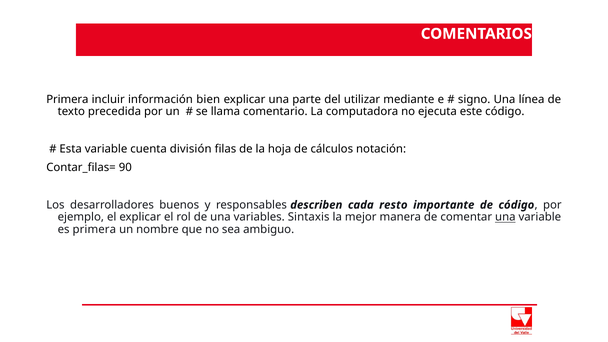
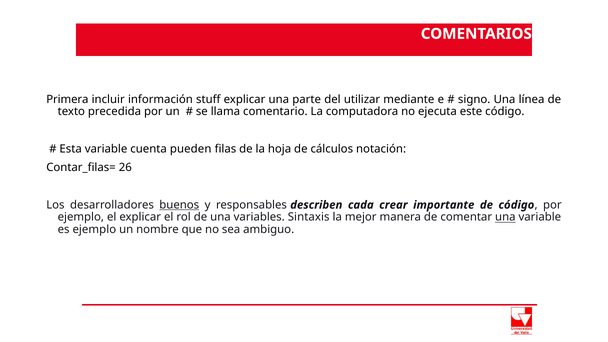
bien: bien -> stuff (208, 99)
división: división -> pueden (191, 149)
90: 90 -> 26 (125, 168)
buenos underline: none -> present (179, 205)
resto: resto -> crear (393, 205)
es primera: primera -> ejemplo (94, 230)
